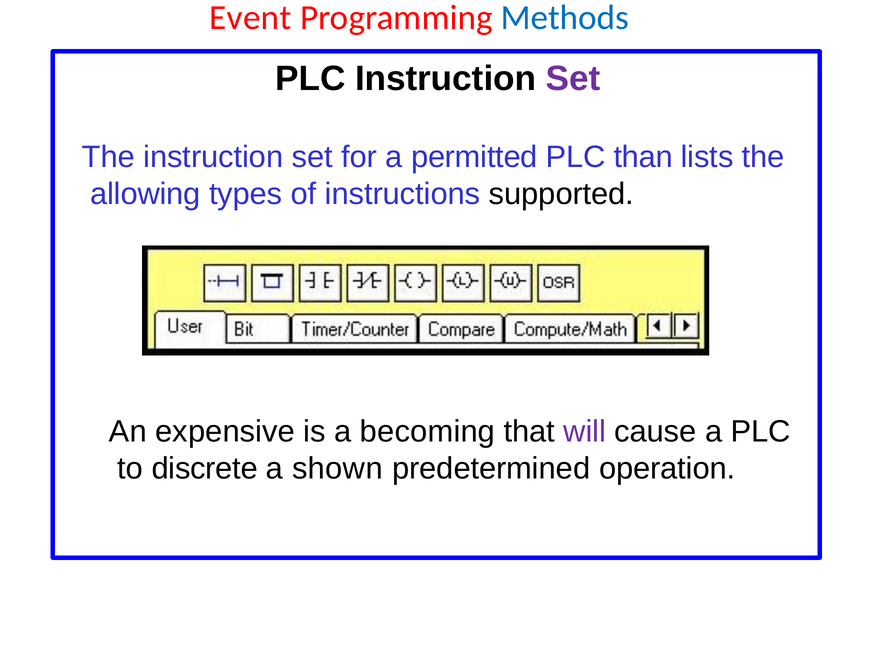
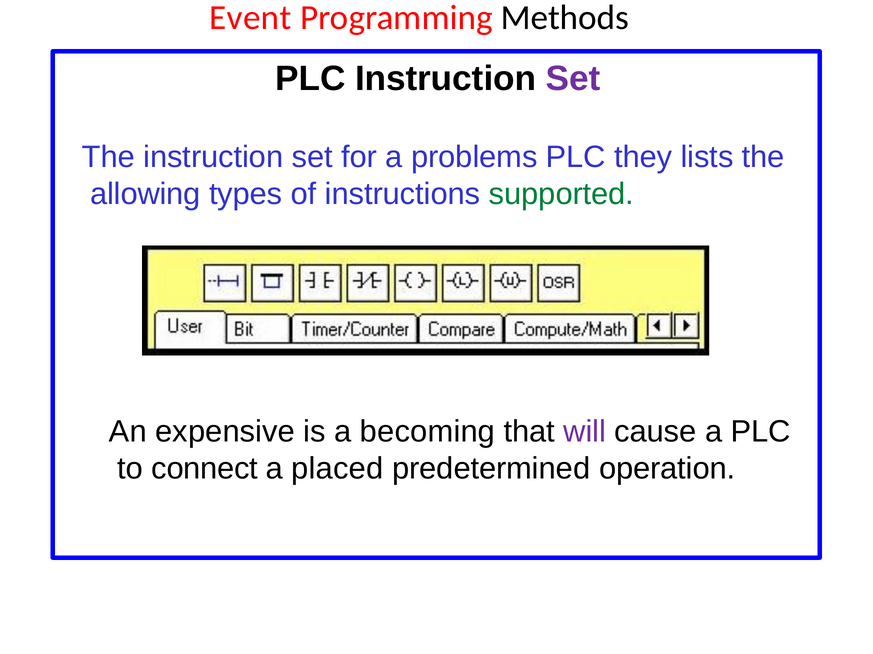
Methods colour: blue -> black (565, 17)
permitted: permitted -> problems (474, 157)
than: than -> they (643, 157)
supported colour: black -> green (561, 194)
discrete: discrete -> connect (205, 469)
shown: shown -> placed (337, 469)
